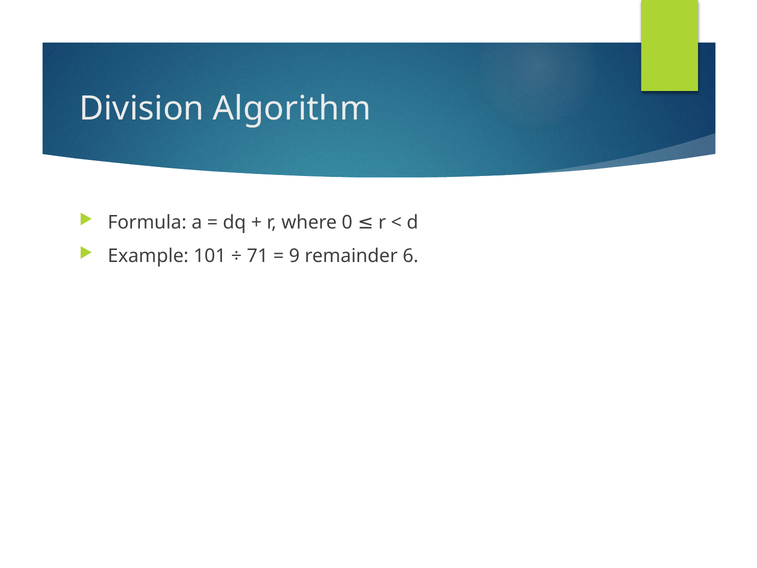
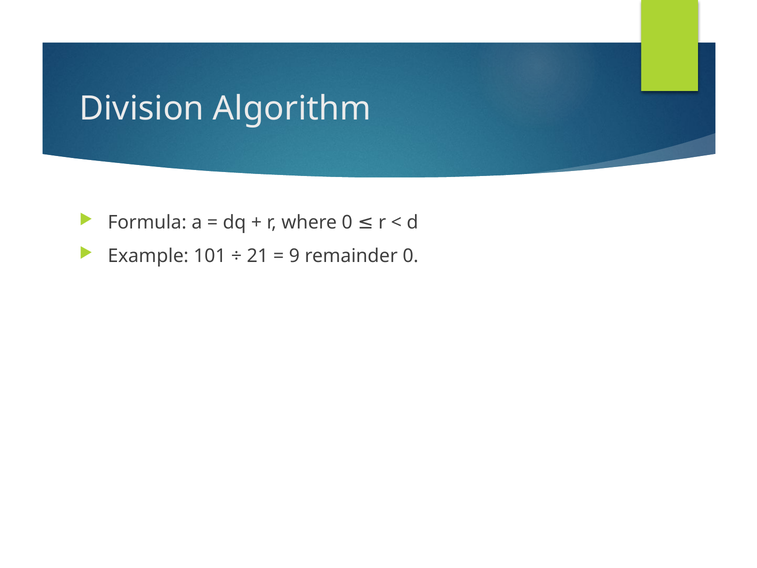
71: 71 -> 21 (258, 256)
remainder 6: 6 -> 0 (411, 256)
